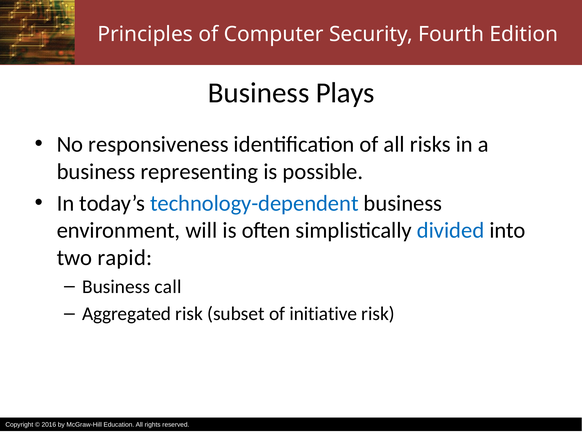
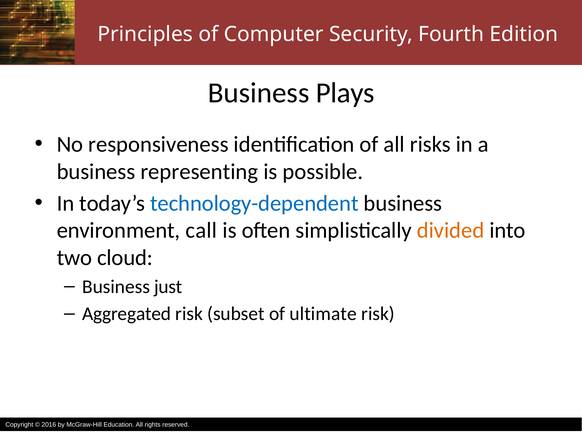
will: will -> call (201, 230)
divided colour: blue -> orange (451, 230)
rapid: rapid -> cloud (125, 257)
call: call -> just (168, 286)
initiative: initiative -> ultimate (323, 313)
